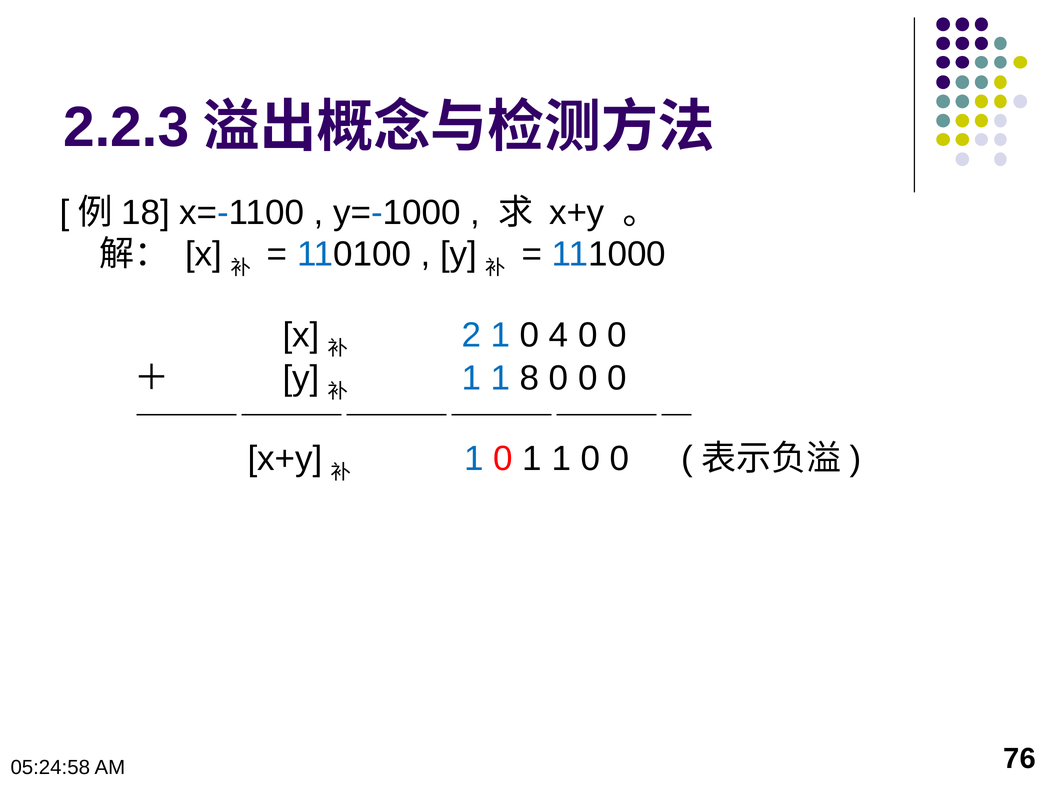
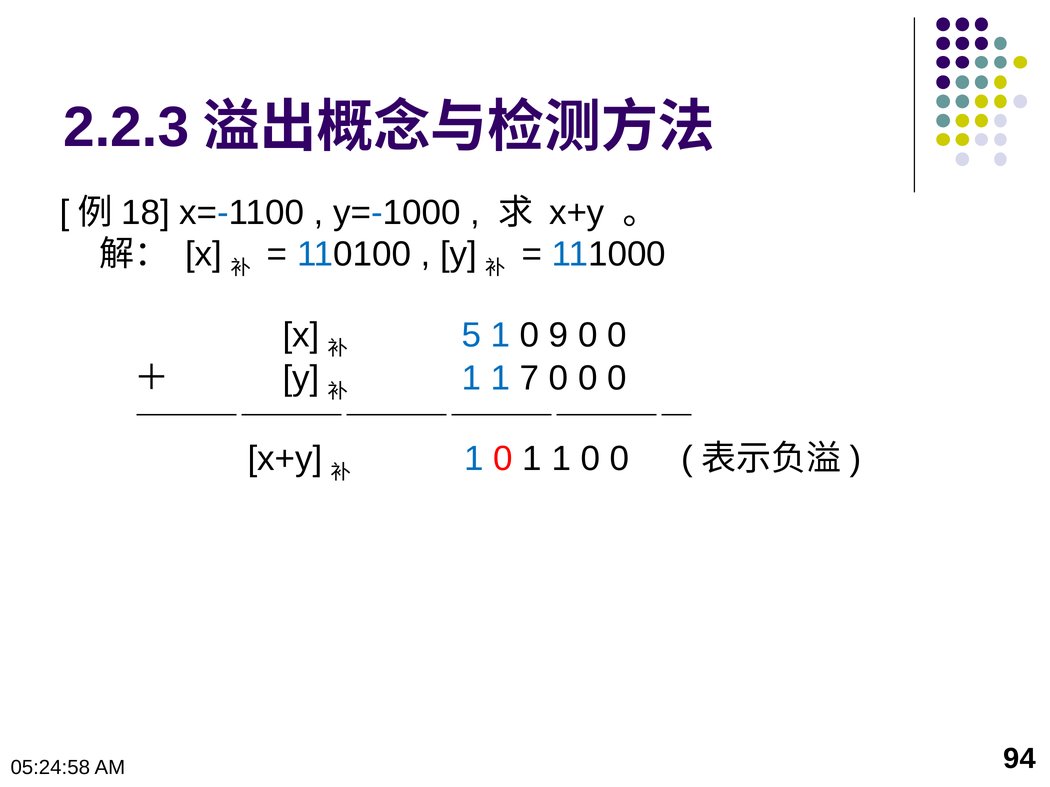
2: 2 -> 5 (471, 335)
4: 4 -> 9 (559, 335)
8: 8 -> 7 (530, 378)
76: 76 -> 94 (1020, 759)
